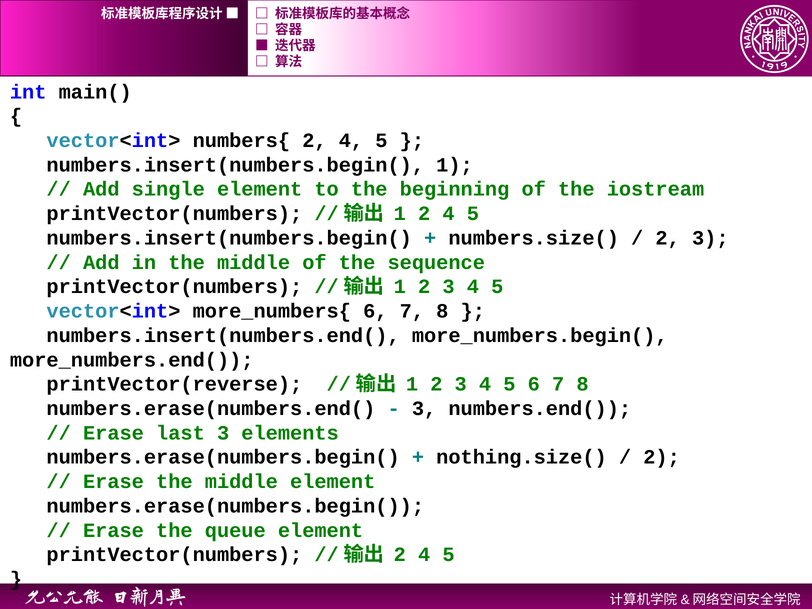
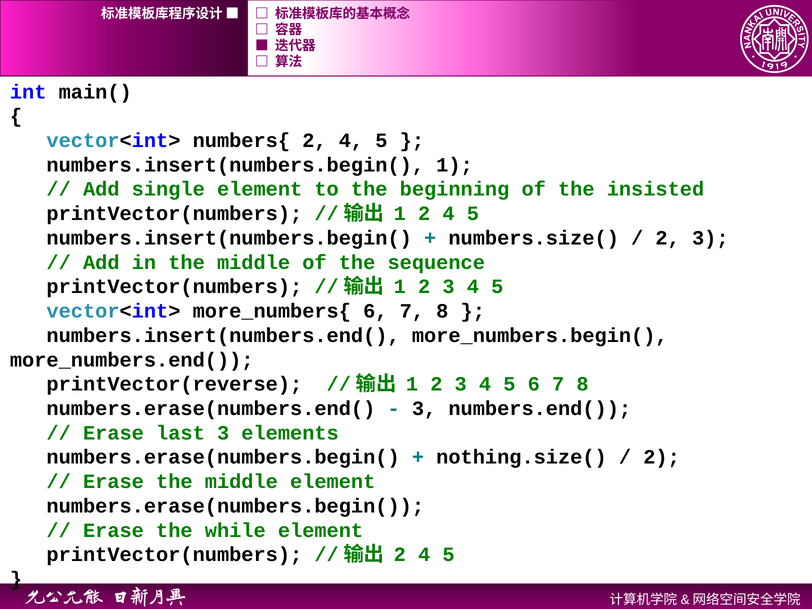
iostream: iostream -> insisted (655, 189)
queue: queue -> while (235, 530)
